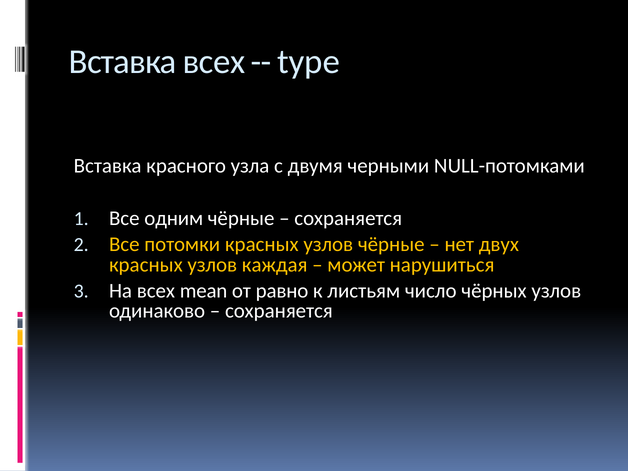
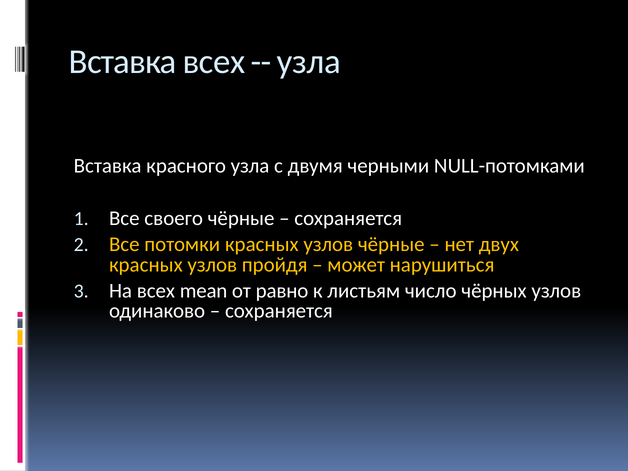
type: type -> узла (309, 62)
одним: одним -> своего (174, 218)
каждая: каждая -> пройдя (275, 265)
